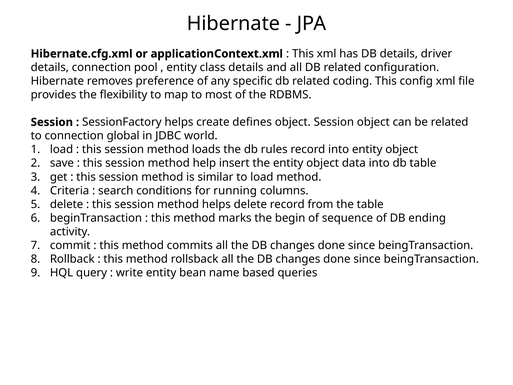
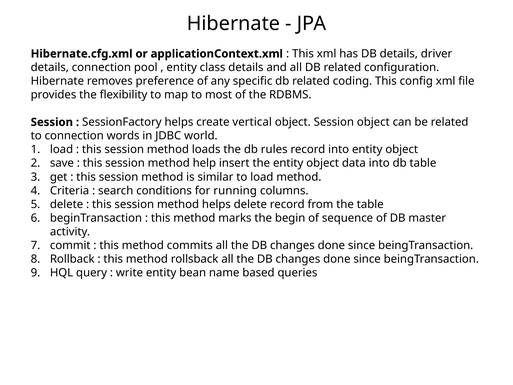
defines: defines -> vertical (252, 122)
global: global -> words (123, 136)
ending: ending -> master (427, 218)
